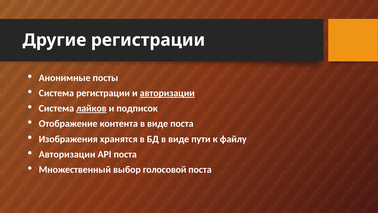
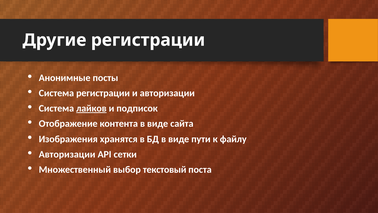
авторизации underline: present -> none (167, 93)
виде поста: поста -> сайта (182, 124)
API поста: поста -> сетки (125, 154)
голосовой: голосовой -> текстовый (165, 169)
